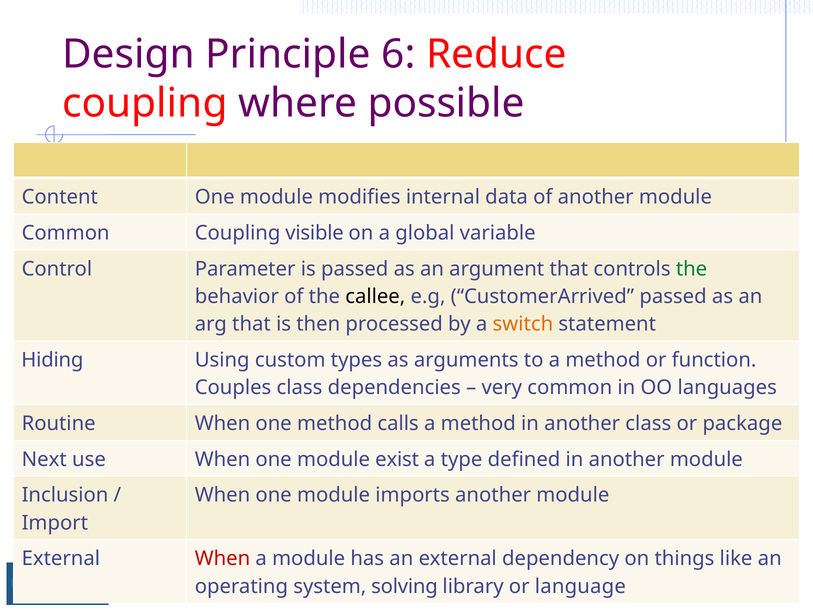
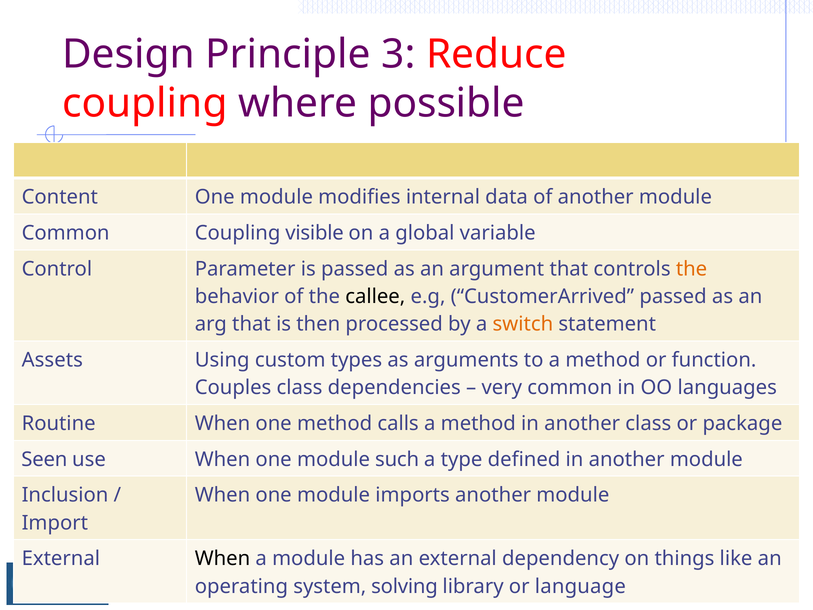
6: 6 -> 3 (398, 54)
the colour: green -> orange (692, 269)
Hiding: Hiding -> Assets (52, 360)
Next: Next -> Seen (44, 459)
exist: exist -> such (397, 459)
When colour: red -> black (223, 558)
